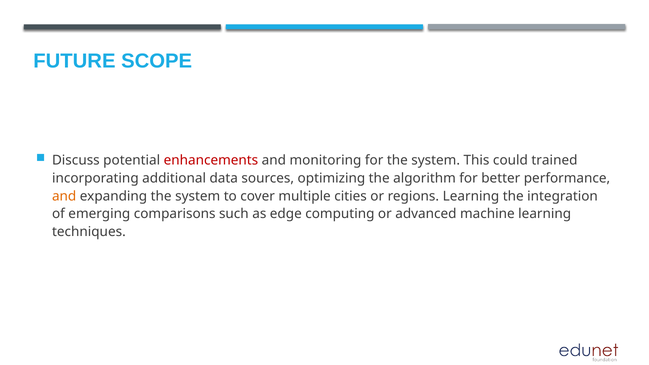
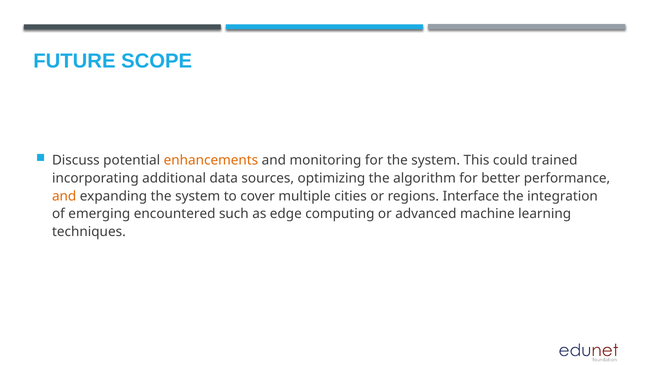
enhancements colour: red -> orange (211, 160)
regions Learning: Learning -> Interface (471, 196)
comparisons: comparisons -> encountered (175, 214)
